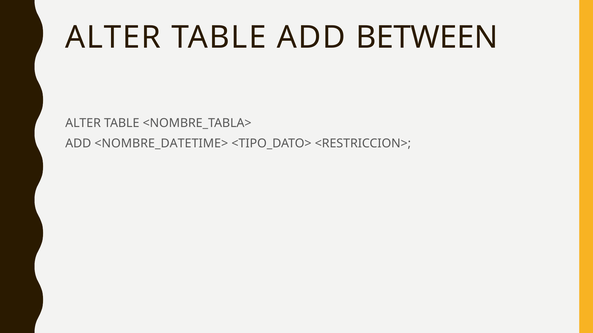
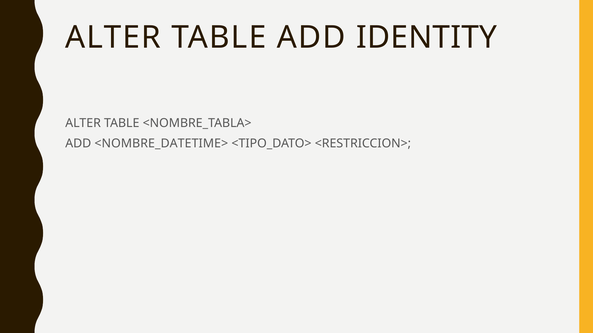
BETWEEN: BETWEEN -> IDENTITY (427, 38)
